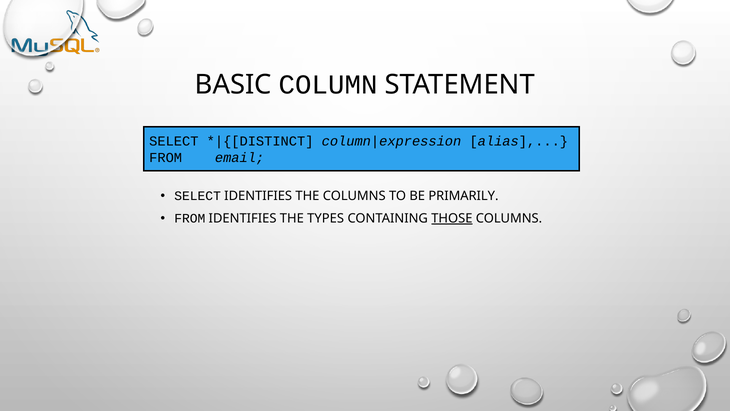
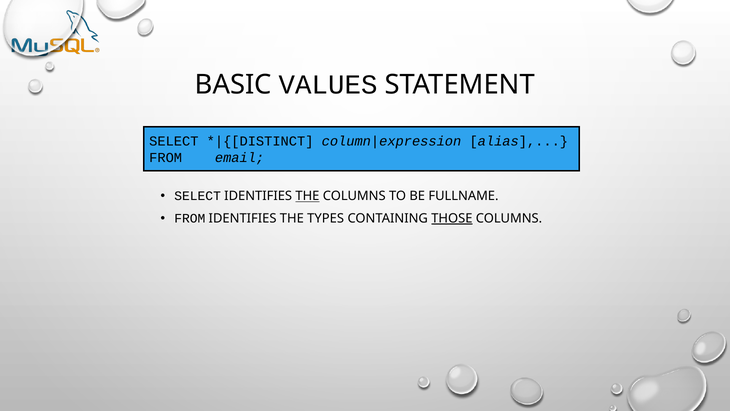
COLUMN: COLUMN -> VALUES (328, 85)
THE underline: none -> present (307, 196)
PRIMARILY: PRIMARILY -> FULLNAME (463, 196)
